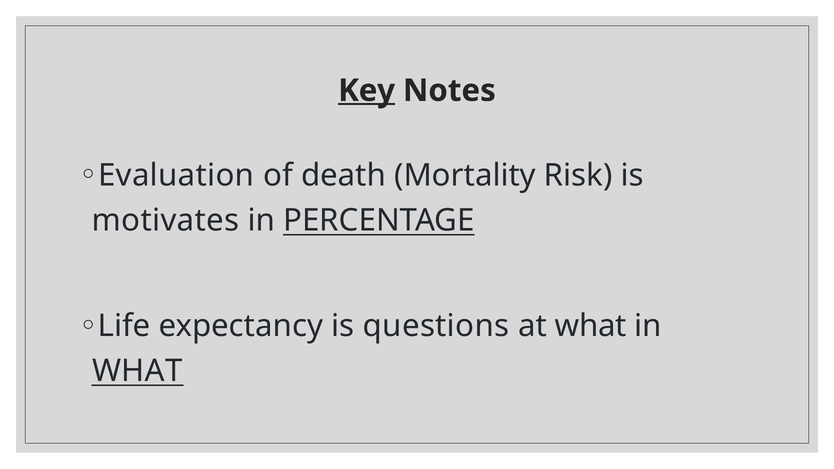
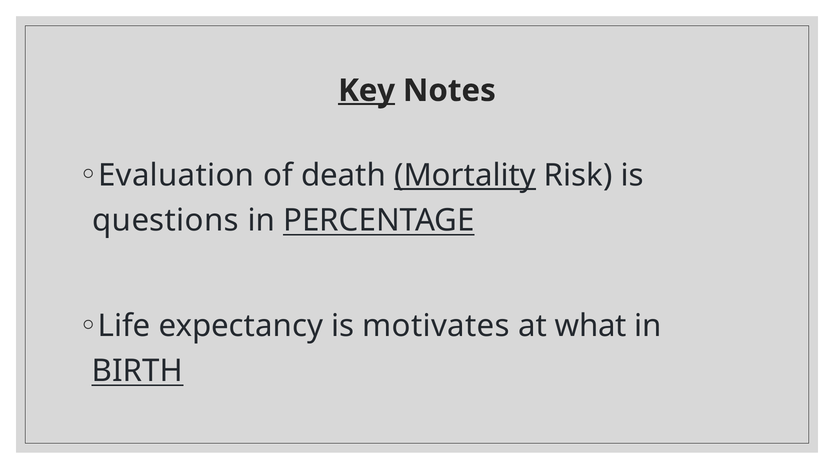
Mortality underline: none -> present (465, 175)
motivates: motivates -> questions (165, 220)
questions: questions -> motivates (436, 326)
WHAT: WHAT -> BIRTH (137, 371)
